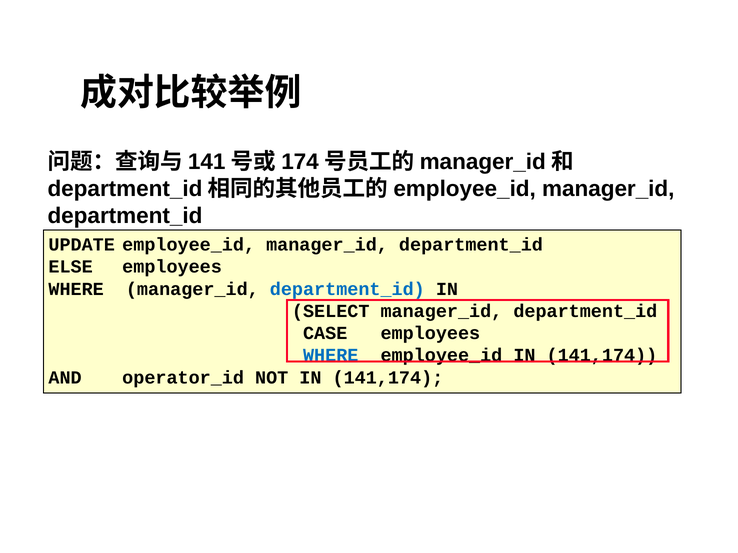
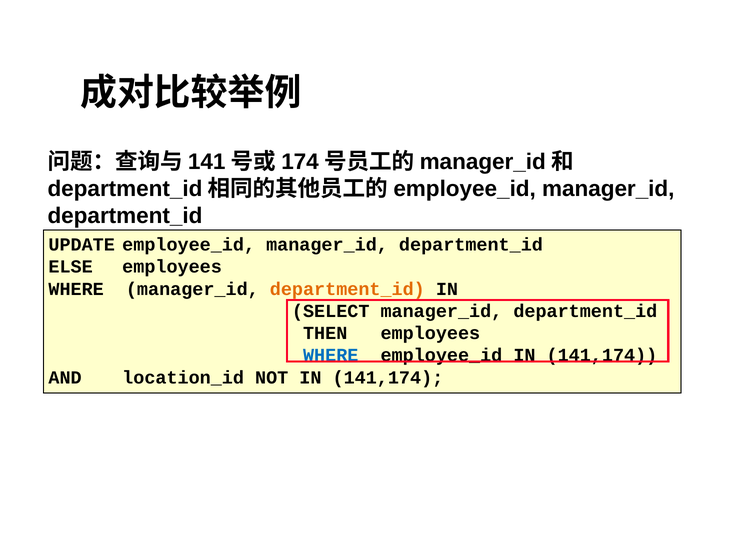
department_id colour: blue -> orange (347, 289)
CASE: CASE -> THEN (325, 334)
operator_id: operator_id -> location_id (183, 378)
